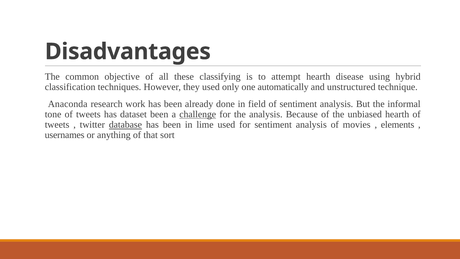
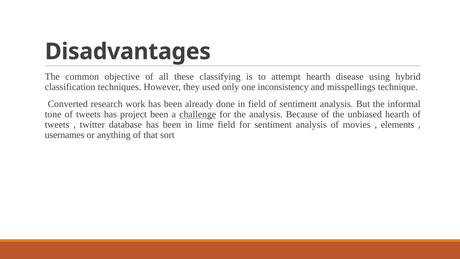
automatically: automatically -> inconsistency (283, 87)
unstructured: unstructured -> misspellings (351, 87)
Anaconda: Anaconda -> Converted (68, 104)
dataset: dataset -> project (133, 114)
database underline: present -> none (125, 125)
lime used: used -> field (226, 125)
